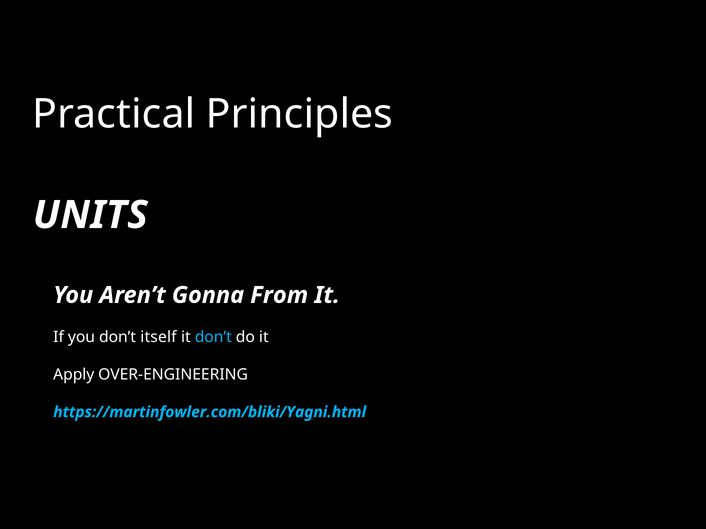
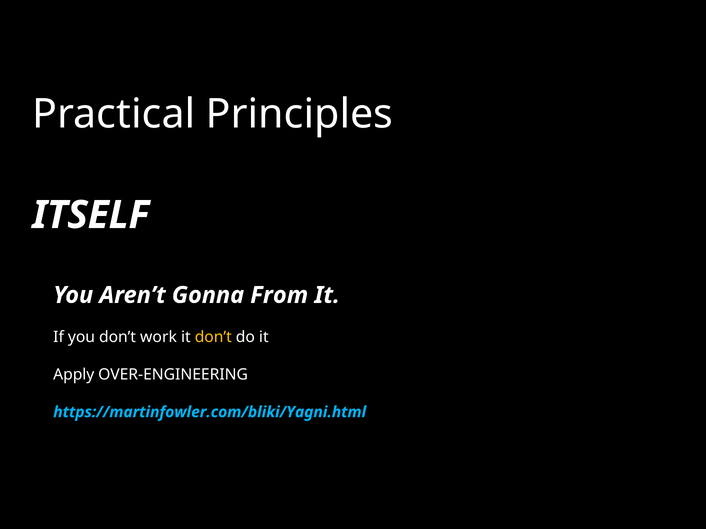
UNITS: UNITS -> ITSELF (91, 215)
itself: itself -> work (159, 337)
don’t colour: light blue -> yellow (213, 337)
